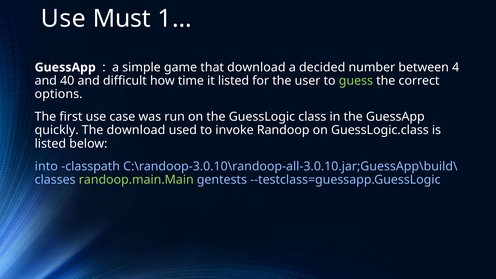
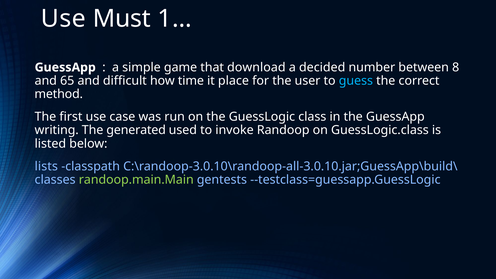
4: 4 -> 8 (456, 67)
40: 40 -> 65 (67, 81)
it listed: listed -> place (233, 81)
guess colour: light green -> light blue (356, 81)
options: options -> method (59, 94)
quickly: quickly -> writing (57, 130)
The download: download -> generated (136, 130)
into: into -> lists (46, 166)
